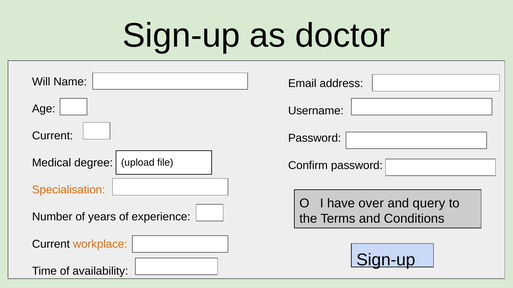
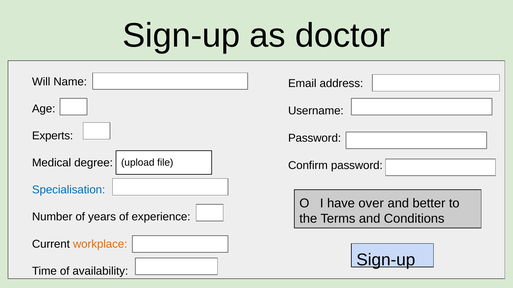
Current: Current -> Experts (53, 136)
Specialisation colour: orange -> blue (69, 190)
query: query -> better (429, 204)
